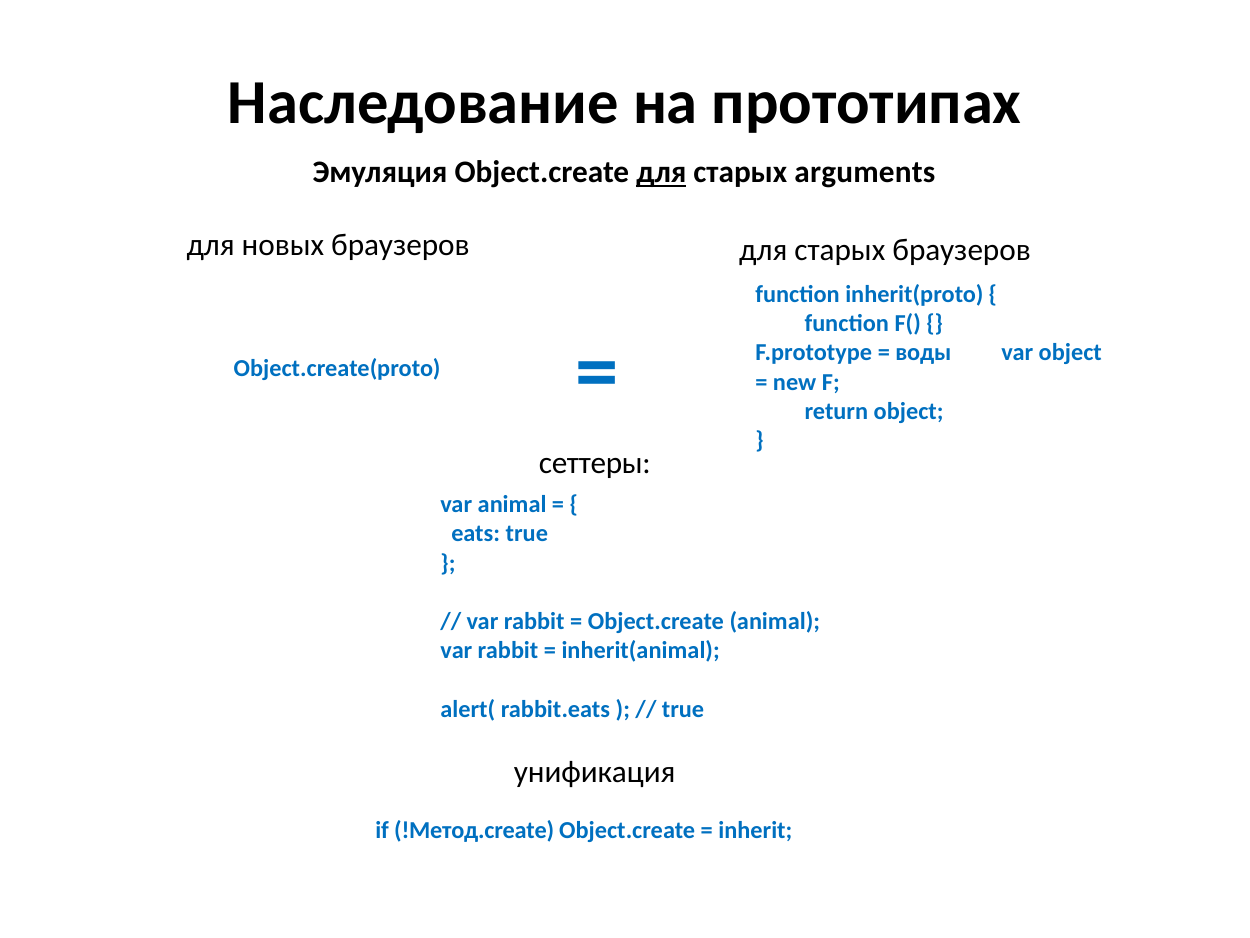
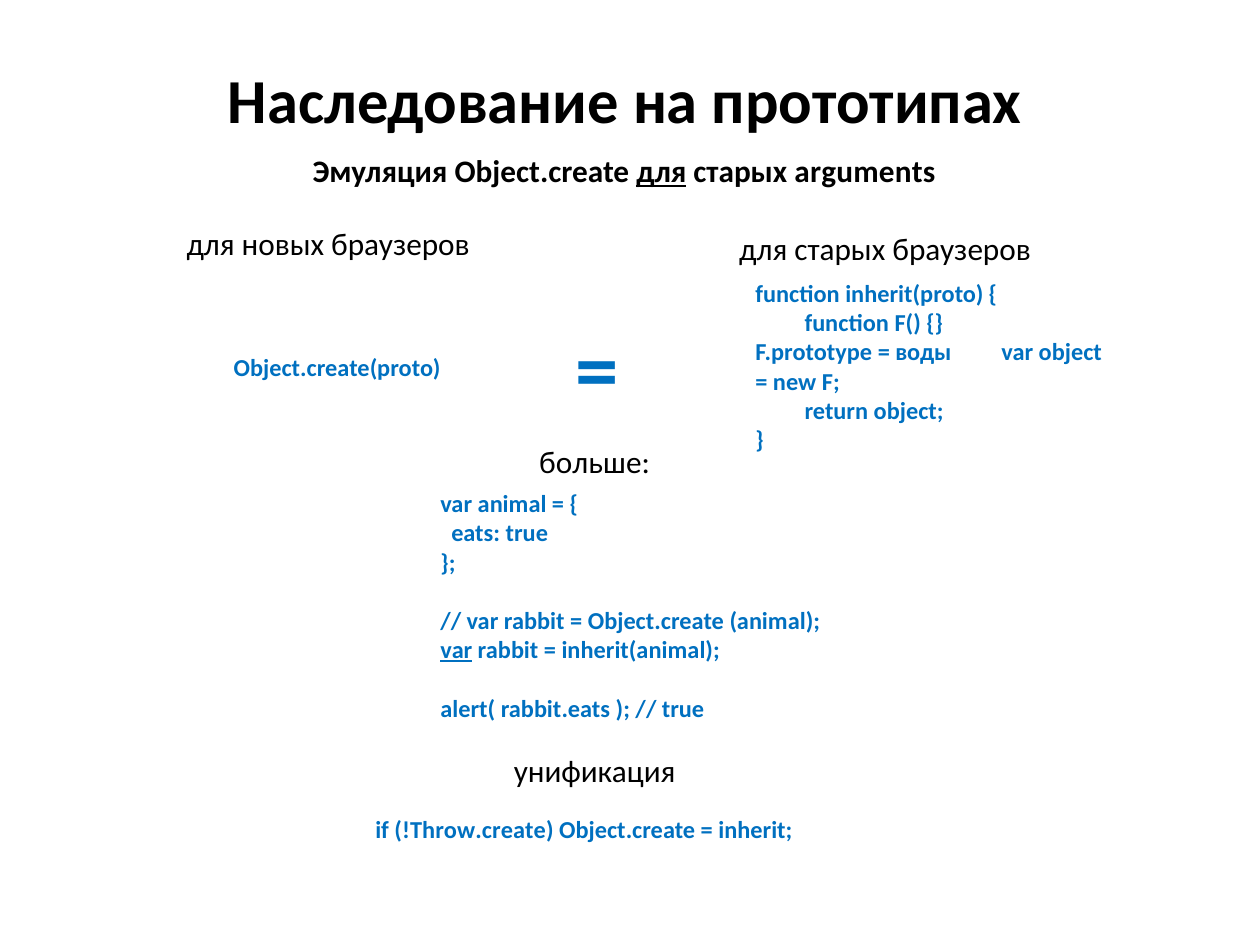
сеттеры: сеттеры -> больше (595, 463)
var underline: none -> present (456, 650)
!Метод.create: !Метод.create -> !Throw.create (474, 830)
